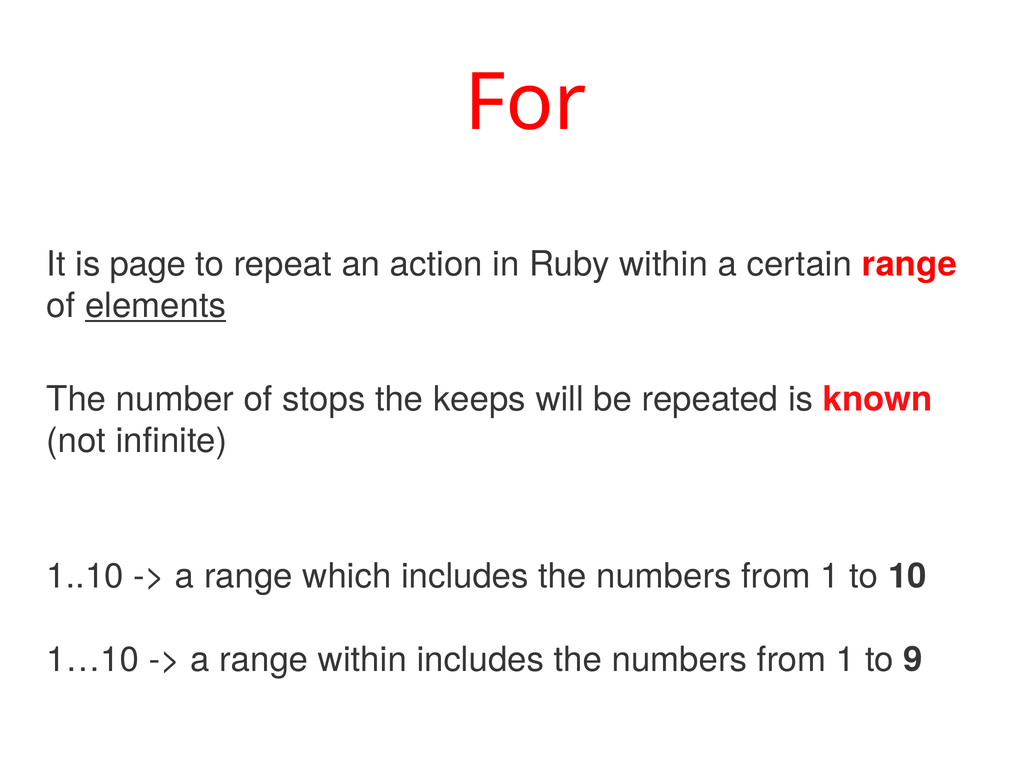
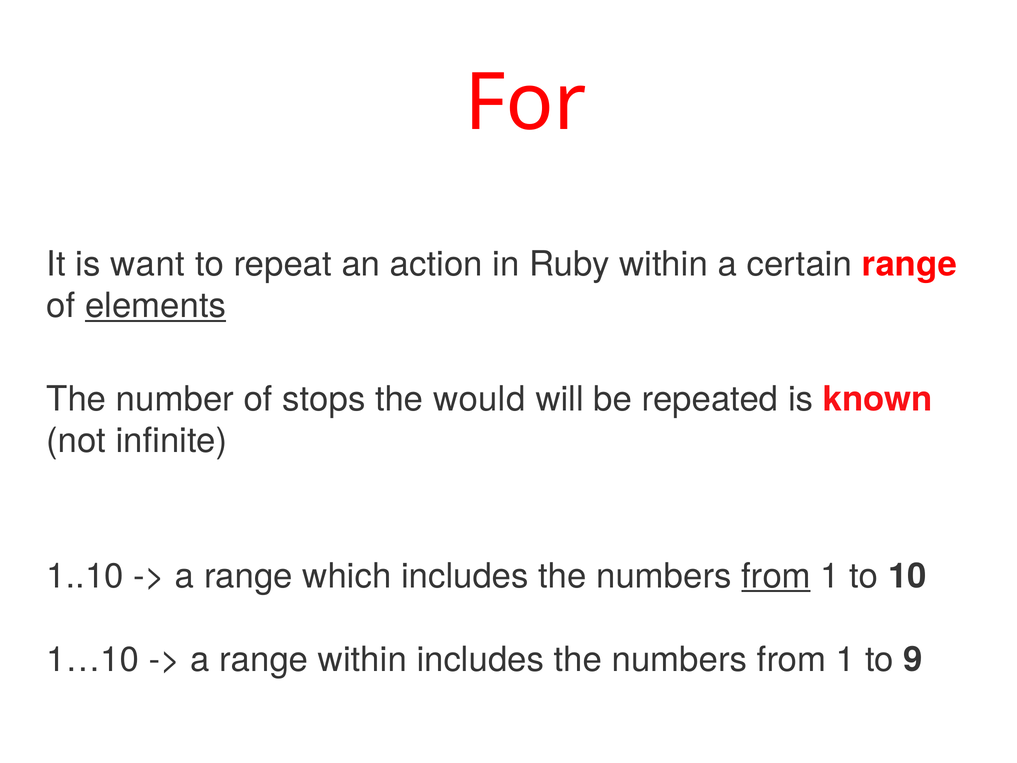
page: page -> want (148, 264)
keeps: keeps -> would (479, 399)
from underline: none -> present (776, 576)
